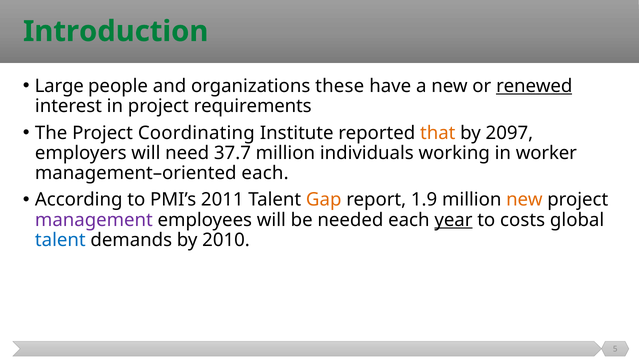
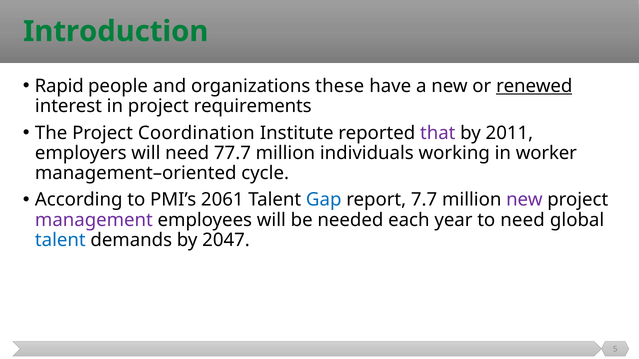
Large: Large -> Rapid (59, 86)
Coordinating: Coordinating -> Coordination (196, 133)
that colour: orange -> purple (438, 133)
2097: 2097 -> 2011 (509, 133)
37.7: 37.7 -> 77.7 (232, 153)
management–oriented each: each -> cycle (265, 173)
2011: 2011 -> 2061 (222, 200)
Gap colour: orange -> blue (324, 200)
1.9: 1.9 -> 7.7 (424, 200)
new colour: orange -> purple (524, 200)
year underline: present -> none (453, 220)
to costs: costs -> need (523, 220)
2010: 2010 -> 2047 (226, 240)
